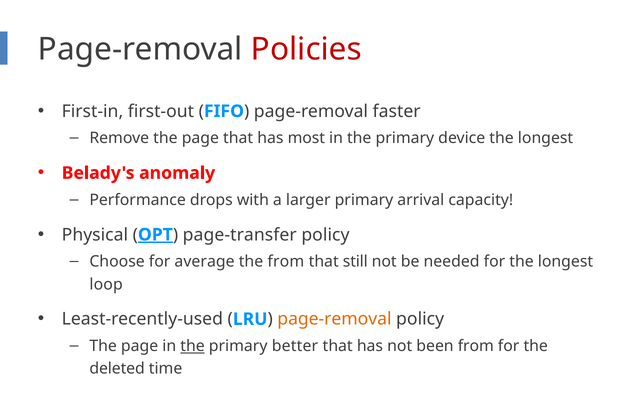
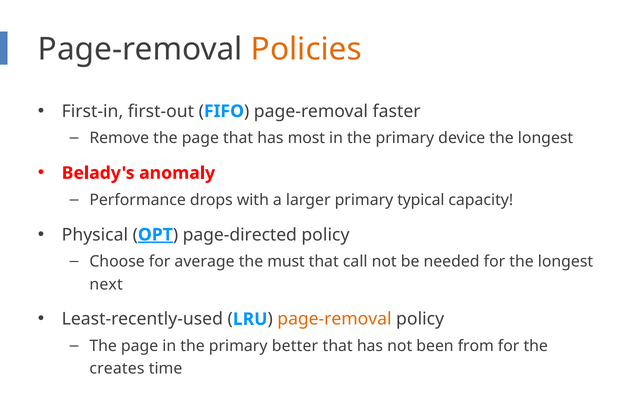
Policies colour: red -> orange (306, 49)
arrival: arrival -> typical (421, 200)
page-transfer: page-transfer -> page-directed (240, 235)
the from: from -> must (286, 262)
still: still -> call (355, 262)
loop: loop -> next (106, 285)
the underline: present -> none (193, 347)
deleted: deleted -> creates (117, 369)
